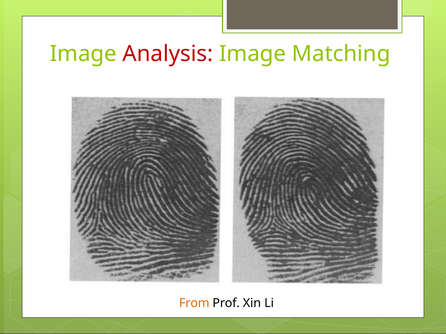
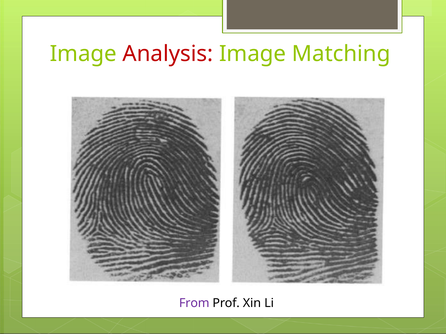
From colour: orange -> purple (194, 303)
